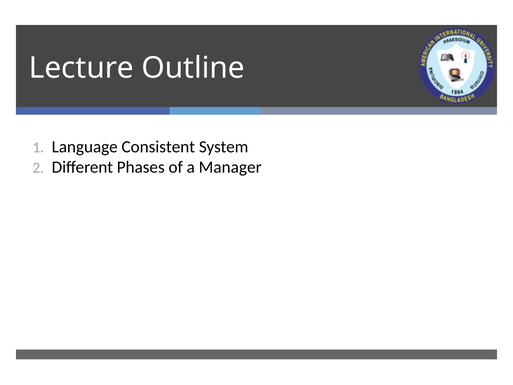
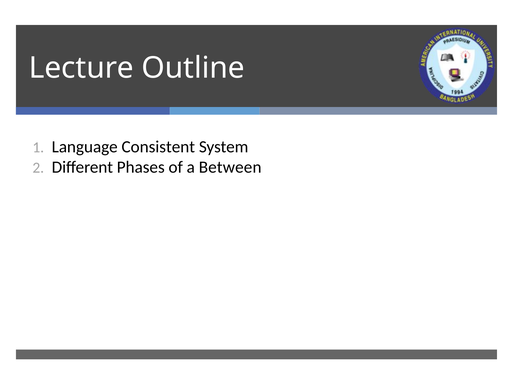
Manager: Manager -> Between (230, 167)
